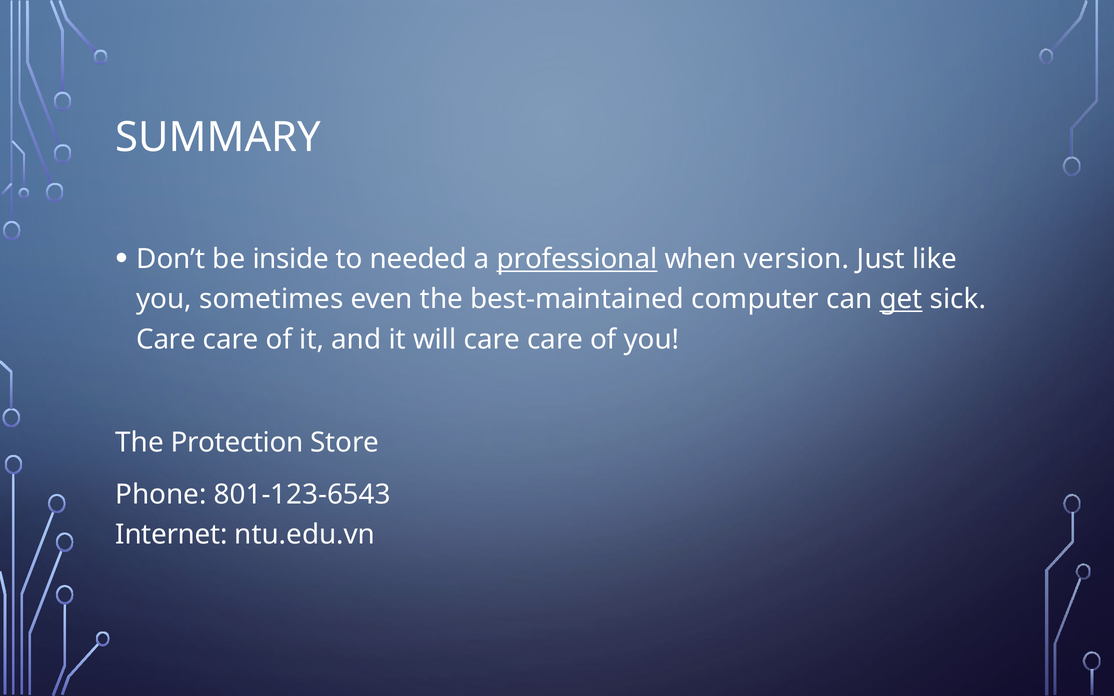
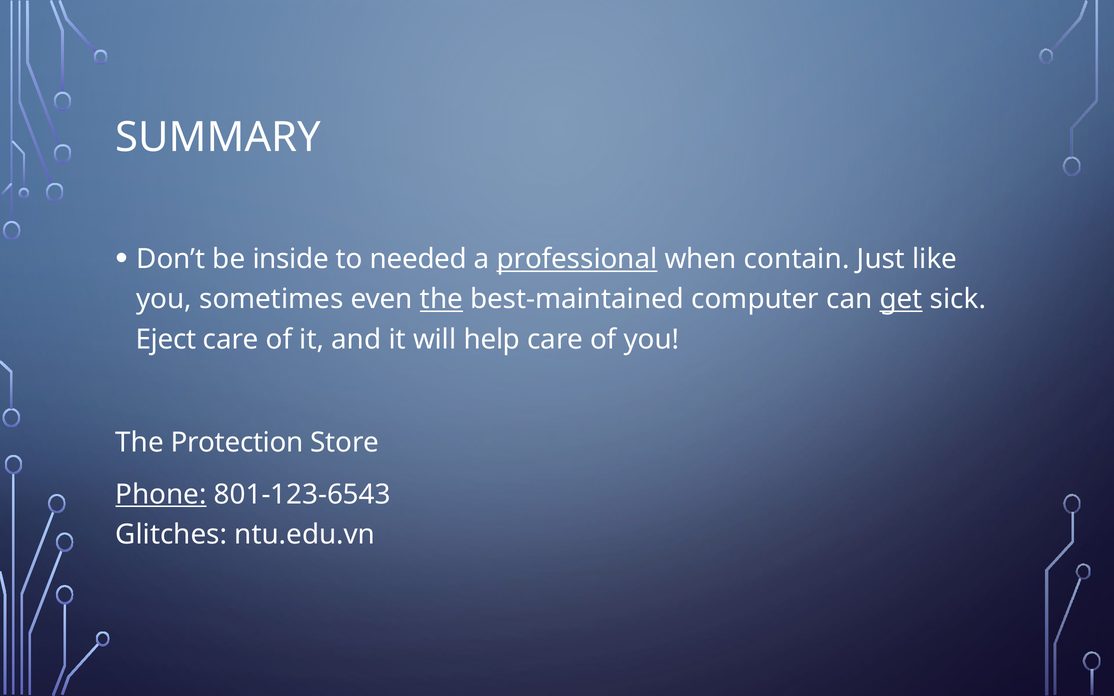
version: version -> contain (797, 259)
the underline: none -> present (441, 299)
Care: Care -> Eject (166, 339)
will care: care -> help (492, 339)
Phone underline: none -> present (161, 495)
Internet: Internet -> Glitches (171, 535)
